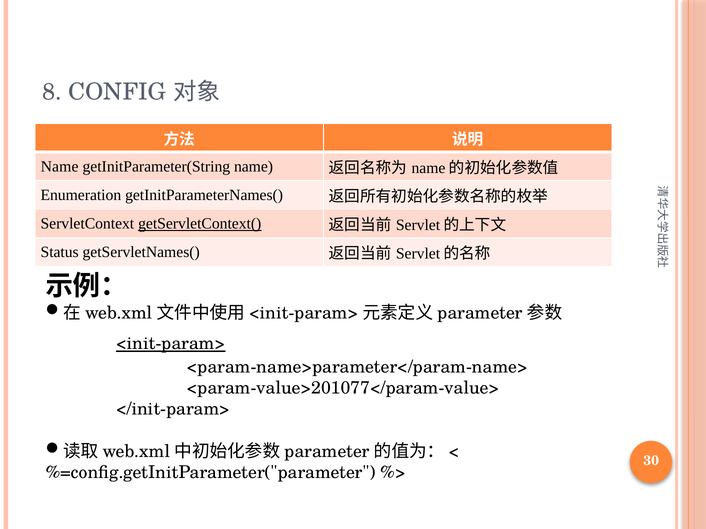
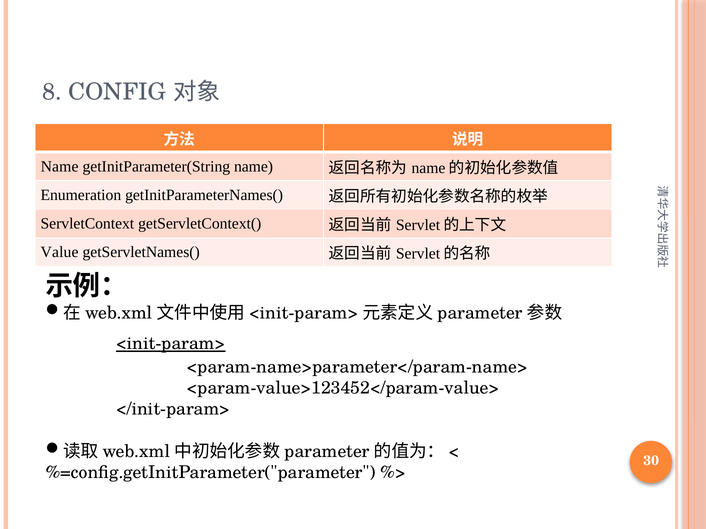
getServletContext( underline: present -> none (200, 224)
Status: Status -> Value (60, 252)
<param-value>201077</param-value>: <param-value>201077</param-value> -> <param-value>123452</param-value> (343, 388)
